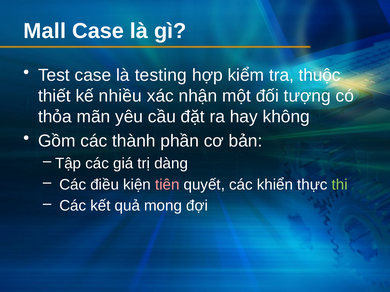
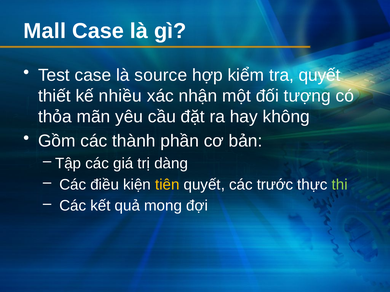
testing: testing -> source (161, 75)
tra thuộc: thuộc -> quyết (320, 75)
tiên colour: pink -> yellow (167, 185)
khiển: khiển -> trước (275, 185)
